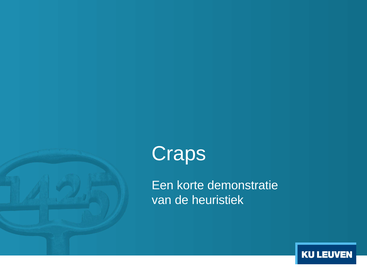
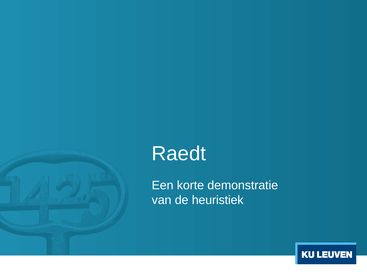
Craps: Craps -> Raedt (179, 154)
